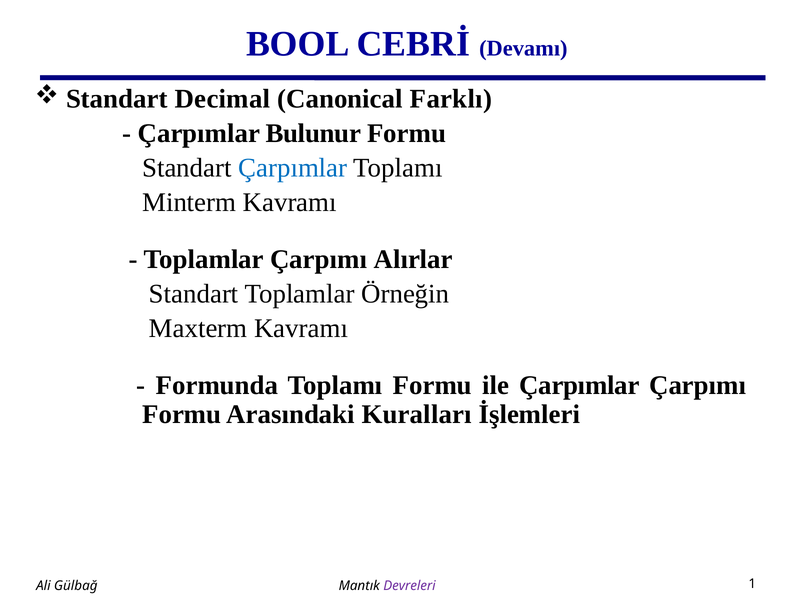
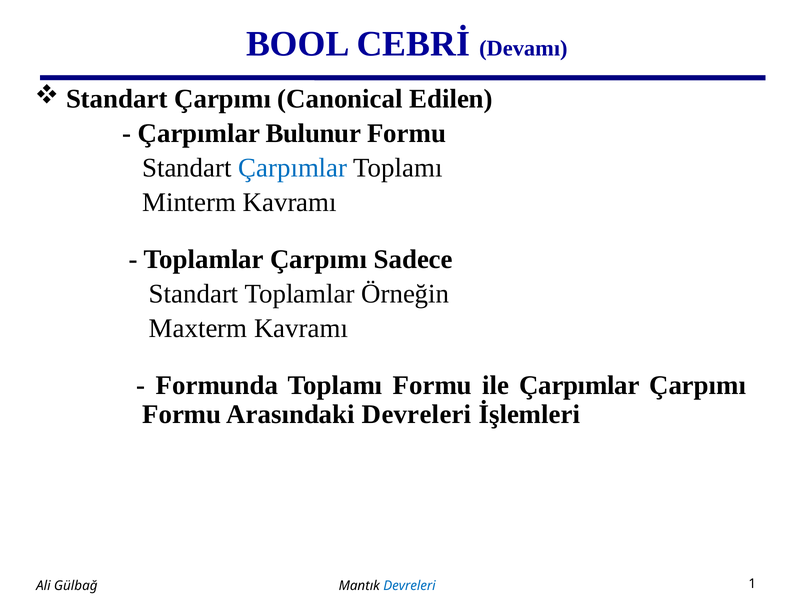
Standart Decimal: Decimal -> Çarpımı (223, 99)
Farklı: Farklı -> Edilen (451, 99)
Alırlar: Alırlar -> Sadece (413, 259)
Arasındaki Kuralları: Kuralları -> Devreleri (417, 414)
Devreleri colour: purple -> blue (410, 585)
